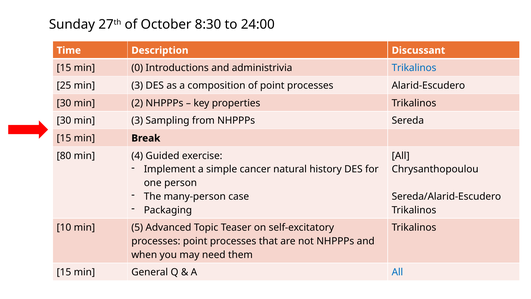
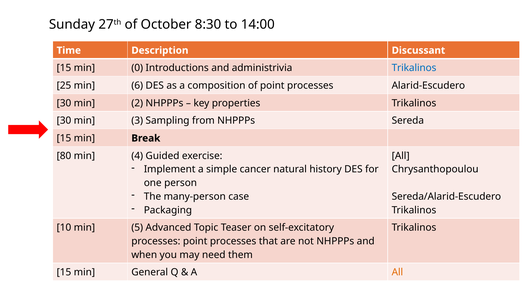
24:00: 24:00 -> 14:00 (258, 24)
25 min 3: 3 -> 6 (137, 85)
All colour: blue -> orange (397, 272)
